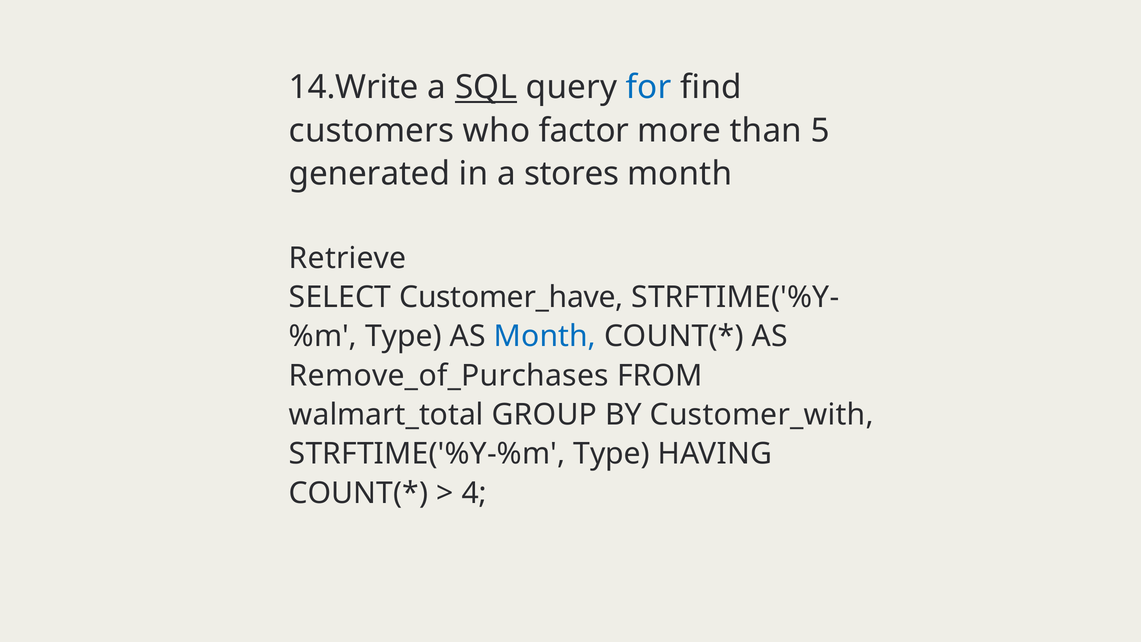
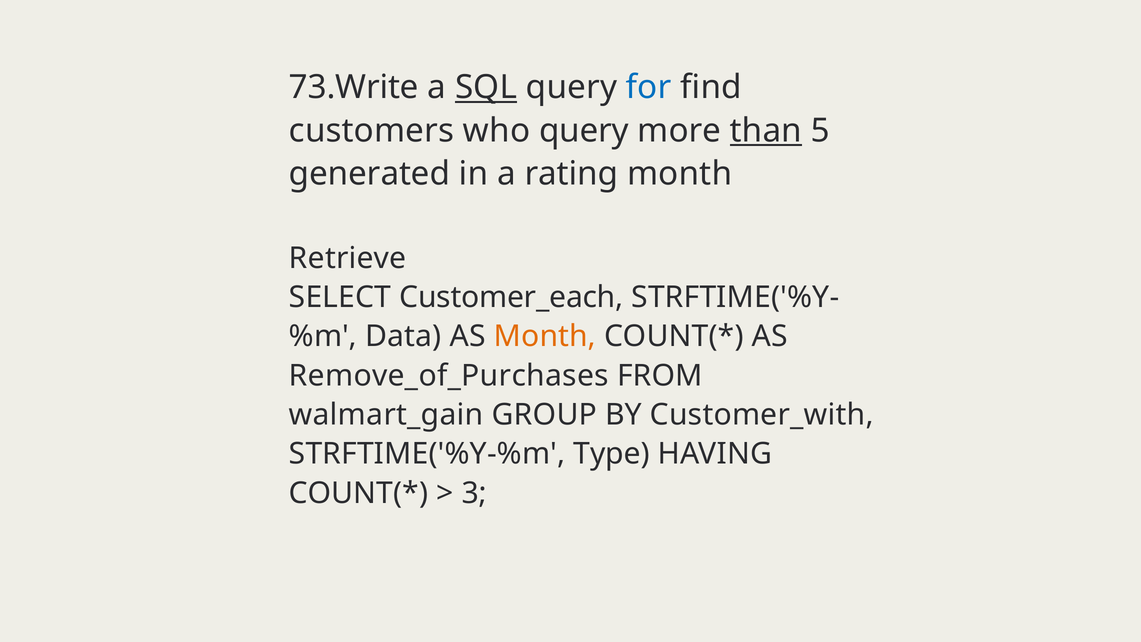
14.Write: 14.Write -> 73.Write (354, 87)
who factor: factor -> query (584, 131)
than underline: none -> present (766, 131)
stores: stores -> rating (571, 174)
Customer_have: Customer_have -> Customer_each (511, 297)
Type: Type -> Data (403, 336)
Month colour: blue -> orange (545, 336)
walmart_total: walmart_total -> walmart_gain (386, 415)
4: 4 -> 3 (474, 493)
